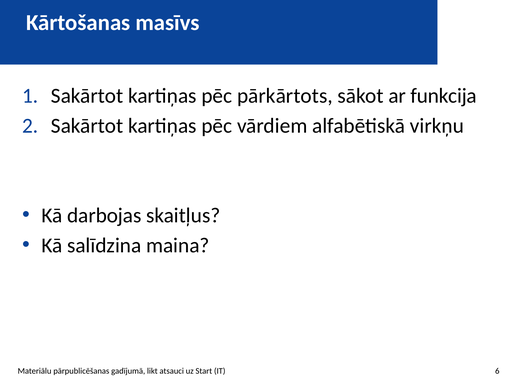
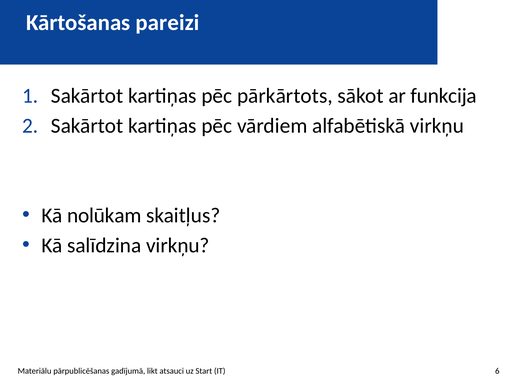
masīvs: masīvs -> pareizi (168, 23)
darbojas: darbojas -> nolūkam (104, 215)
salīdzina maina: maina -> virkņu (178, 245)
